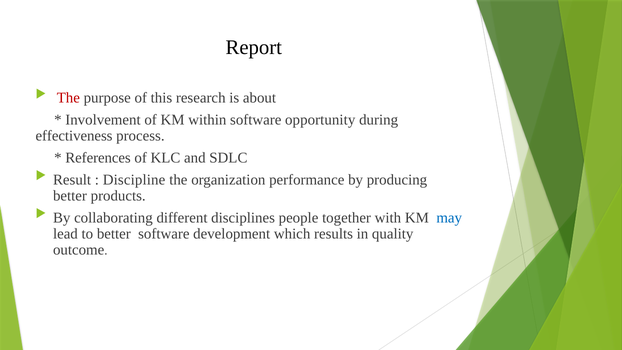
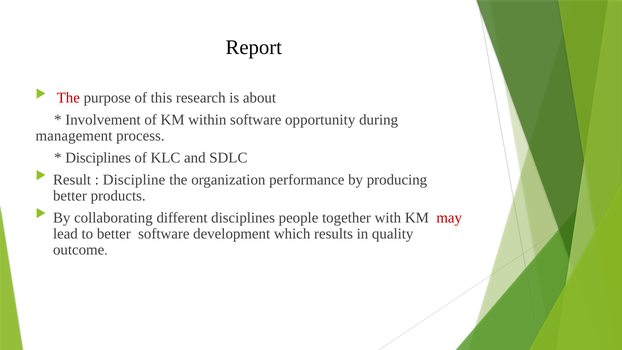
effectiveness: effectiveness -> management (74, 136)
References: References -> Disciplines (98, 158)
may colour: blue -> red (449, 218)
